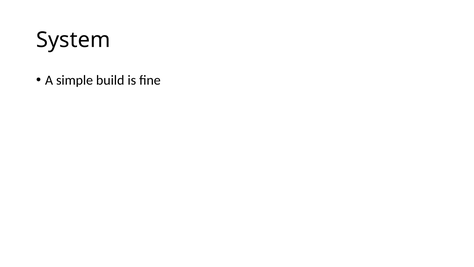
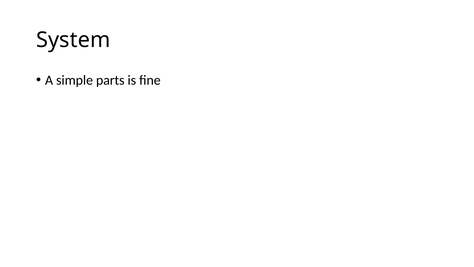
build: build -> parts (110, 80)
